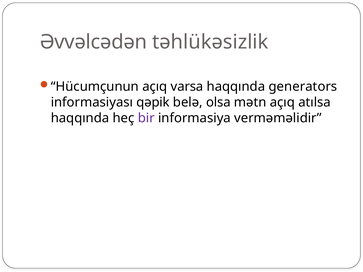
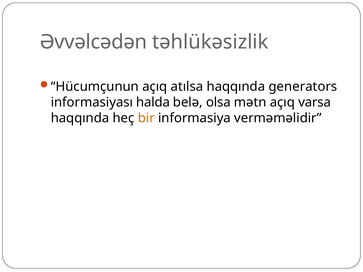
varsa: varsa -> atılsa (187, 87)
qəpik: qəpik -> halda (153, 102)
atılsa: atılsa -> varsa (315, 102)
bir colour: purple -> orange (146, 118)
